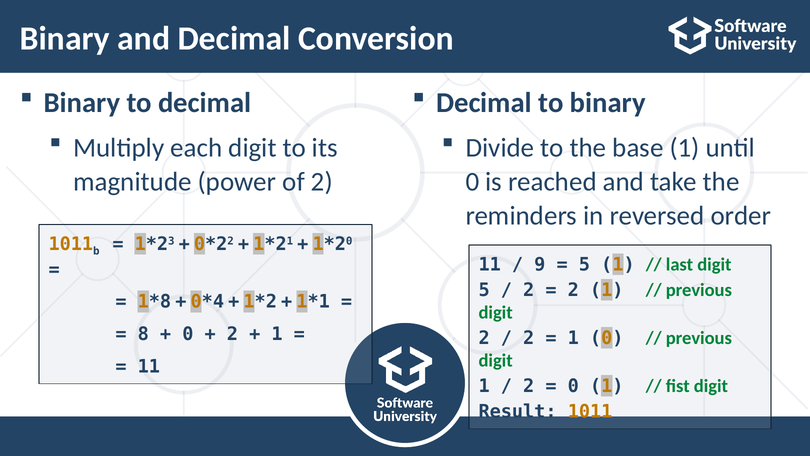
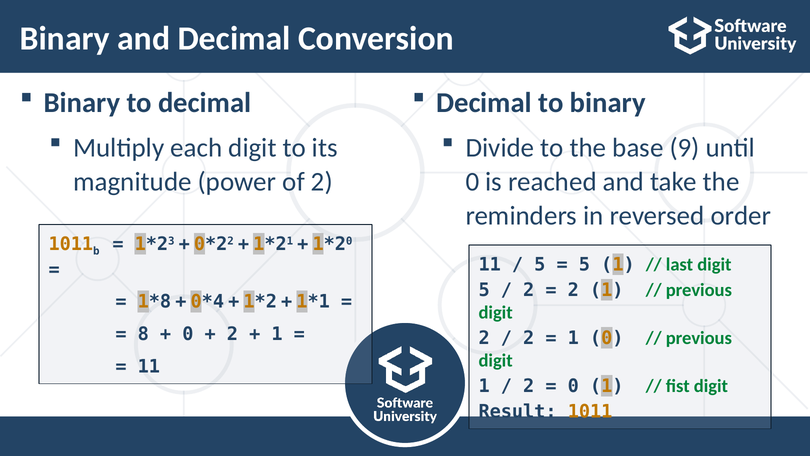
base 1: 1 -> 9 (685, 148)
9: 9 -> 5 (540, 264)
